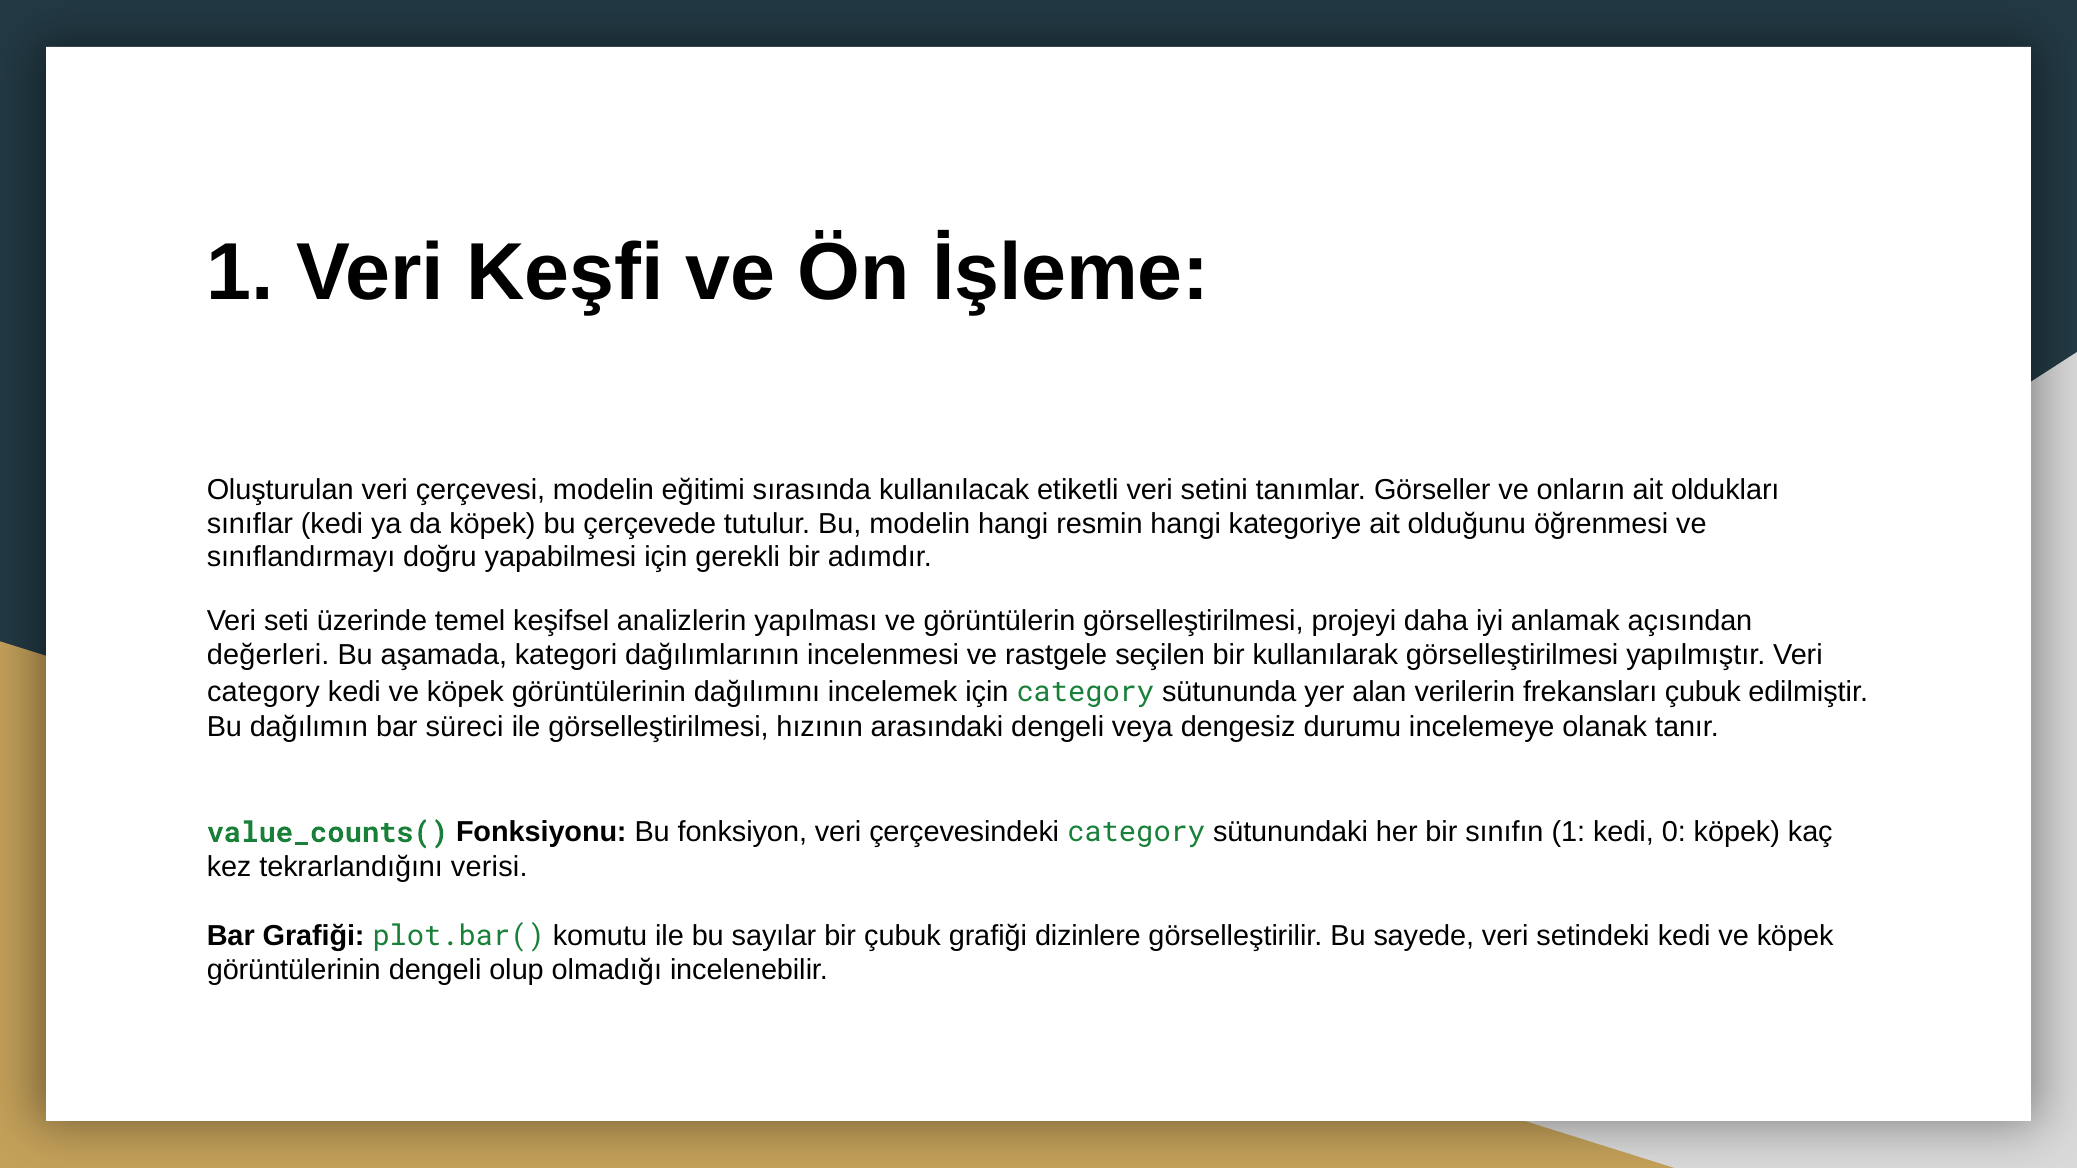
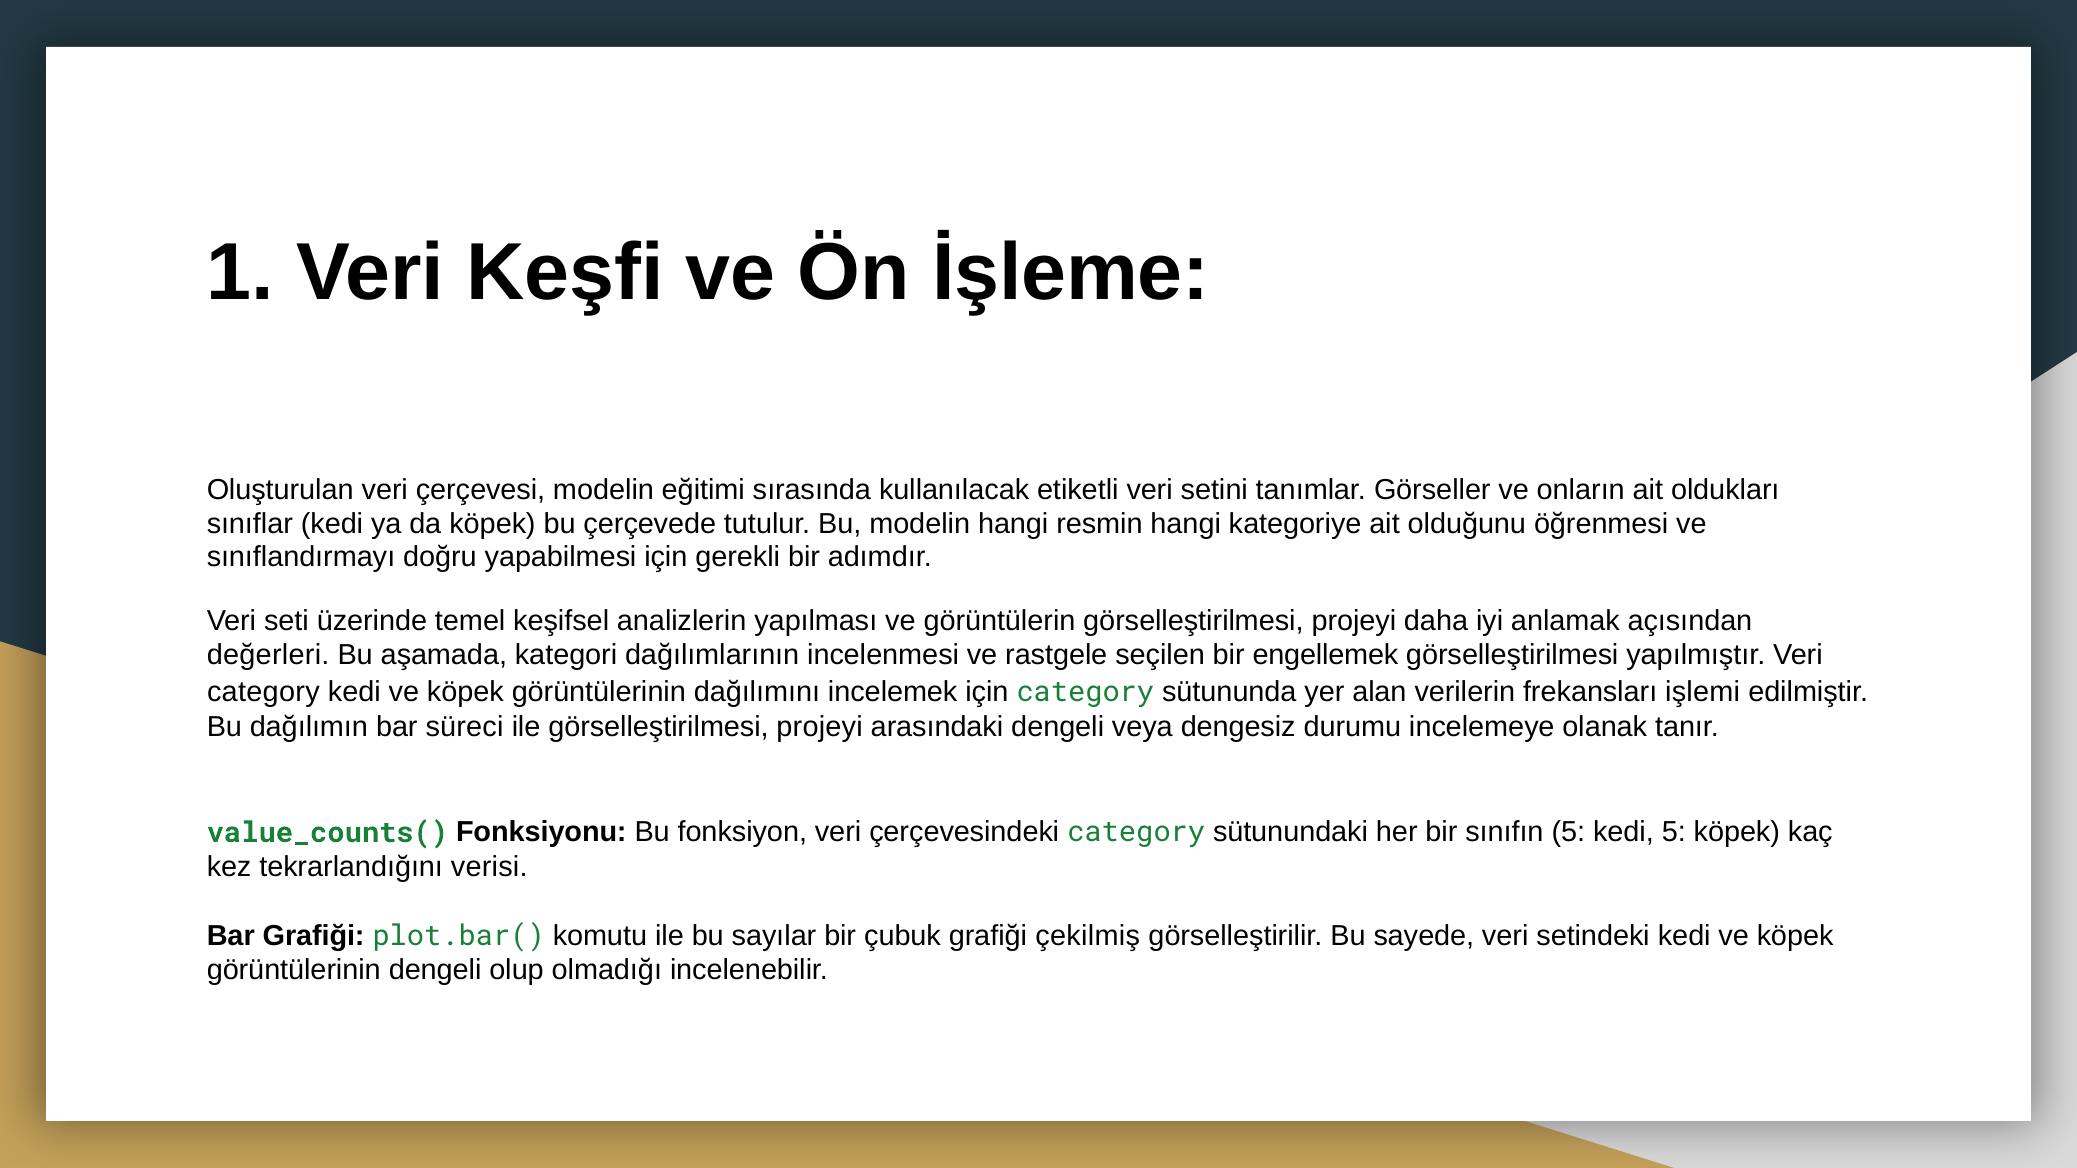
kullanılarak: kullanılarak -> engellemek (1325, 655)
frekansları çubuk: çubuk -> işlemi (1703, 692)
ile görselleştirilmesi hızının: hızının -> projeyi (820, 727)
sınıfın 1: 1 -> 5 (1568, 833)
kedi 0: 0 -> 5 (1674, 833)
dizinlere: dizinlere -> çekilmiş (1088, 936)
